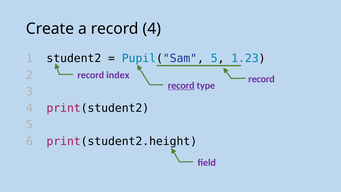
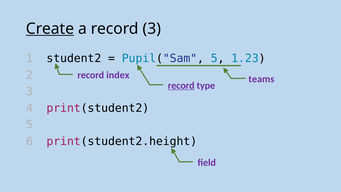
Create underline: none -> present (50, 29)
record 4: 4 -> 3 (152, 29)
record: record -> teams (261, 79)
